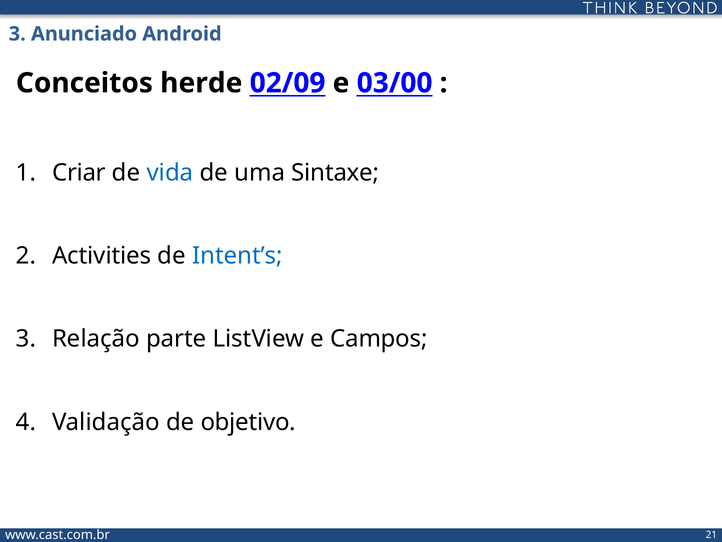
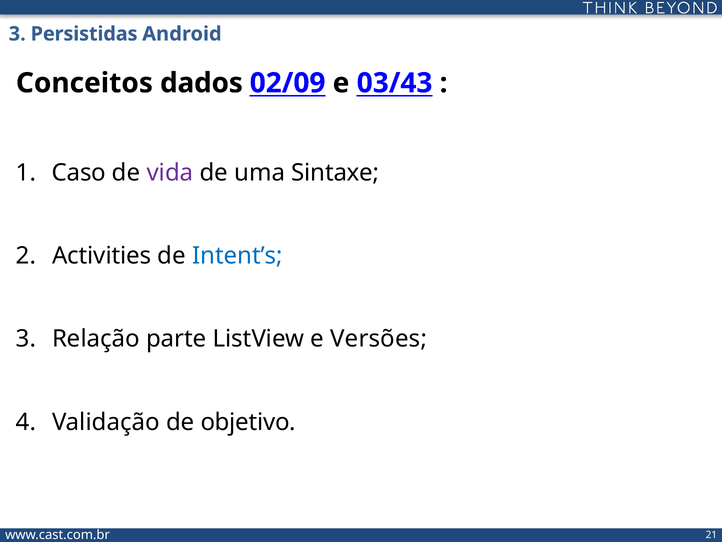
Anunciado: Anunciado -> Persistidas (84, 34)
herde: herde -> dados (201, 83)
03/00: 03/00 -> 03/43 (395, 83)
Criar: Criar -> Caso (79, 173)
vida colour: blue -> purple (170, 173)
Campos: Campos -> Versões (379, 339)
